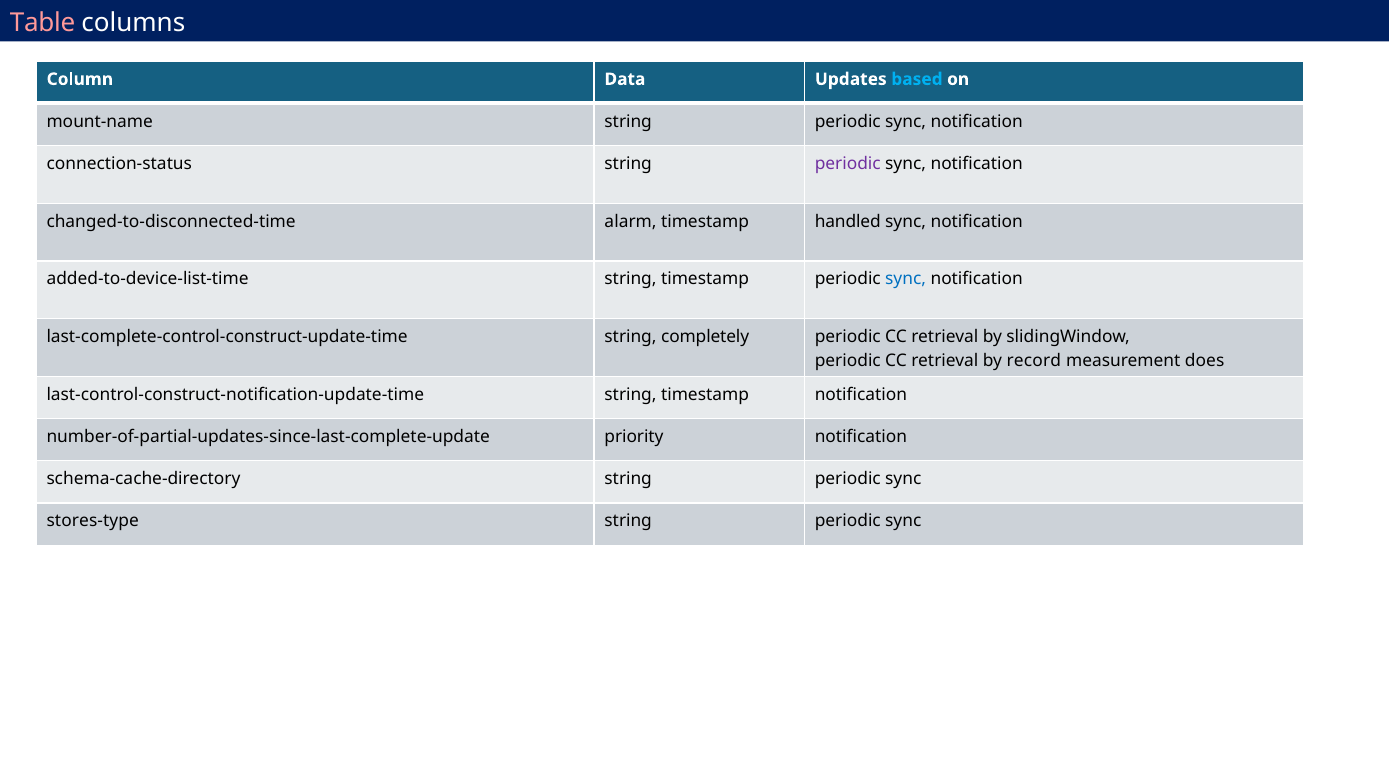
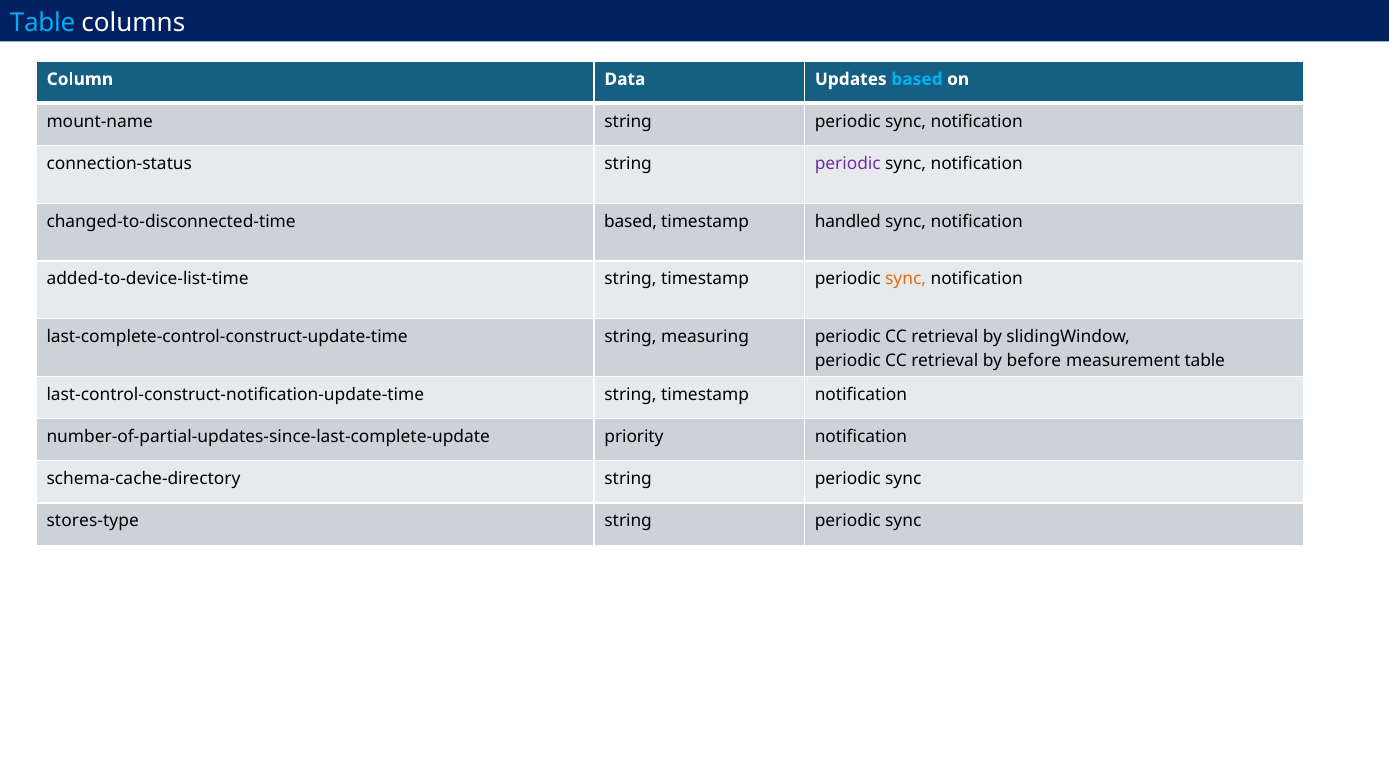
Table colour: pink -> light blue (43, 23)
changed-to-disconnected-time alarm: alarm -> based (631, 221)
sync colour: blue -> orange (906, 279)
completely: completely -> measuring (705, 337)
record: record -> before (1034, 360)
measurement does: does -> table (1205, 360)
